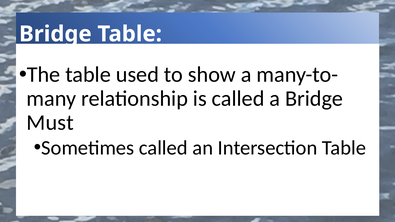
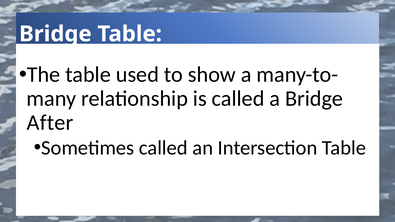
Must: Must -> After (50, 123)
